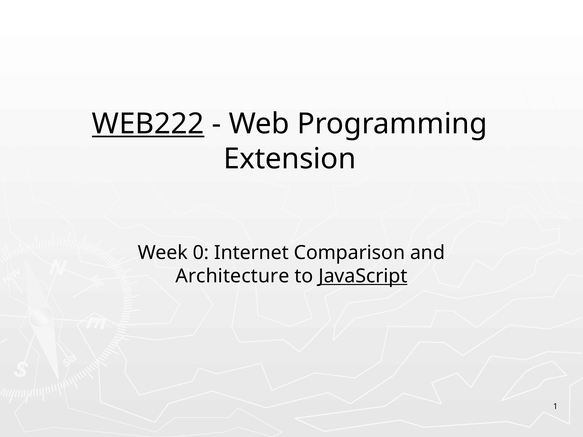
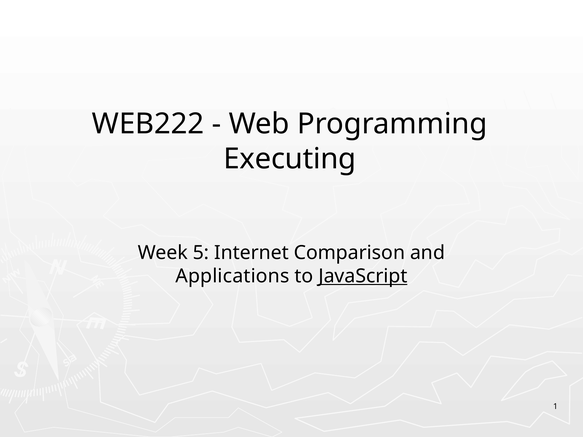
WEB222 underline: present -> none (148, 124)
Extension: Extension -> Executing (290, 159)
0: 0 -> 5 (201, 253)
Architecture: Architecture -> Applications (232, 276)
